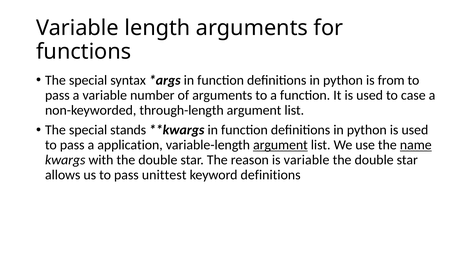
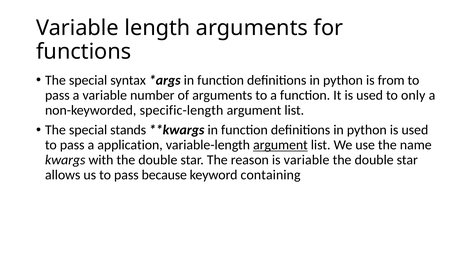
case: case -> only (413, 95)
through-length: through-length -> specific-length (181, 110)
name underline: present -> none (416, 145)
unittest: unittest -> because (164, 175)
keyword definitions: definitions -> containing (271, 175)
